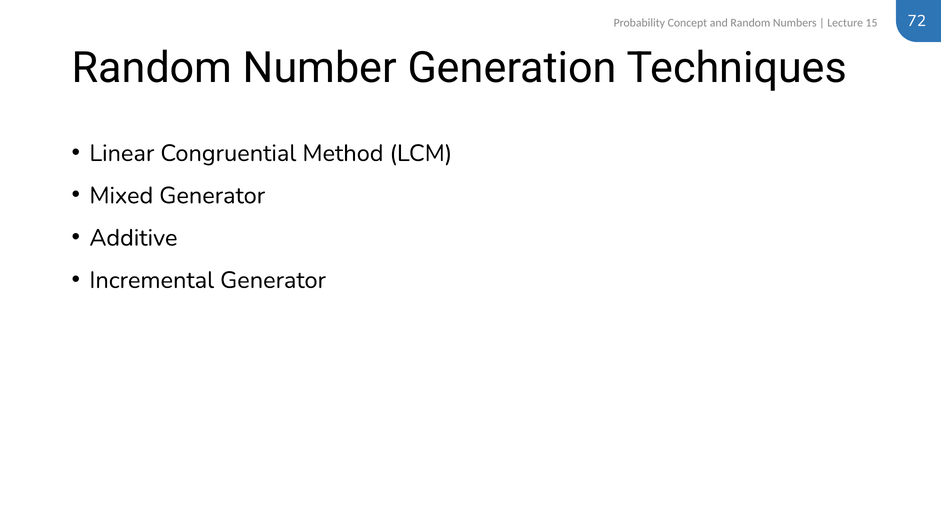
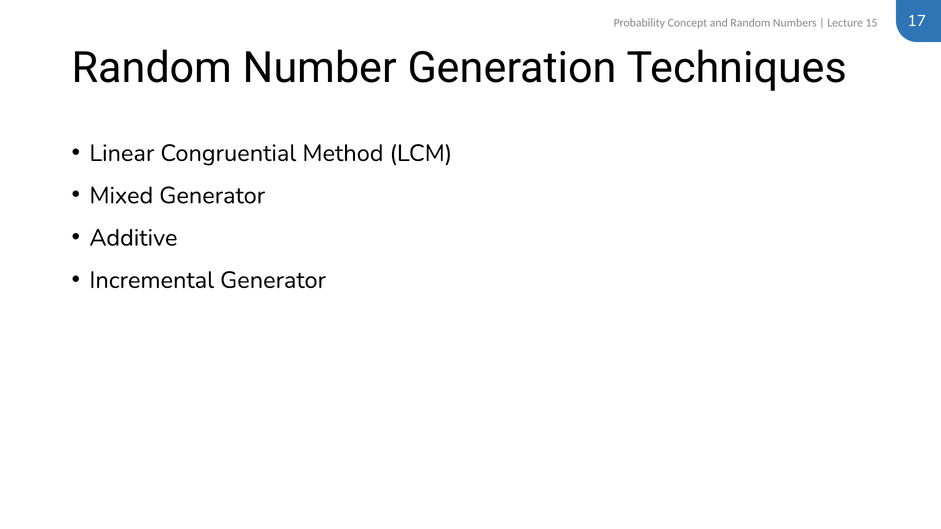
72: 72 -> 17 (917, 21)
